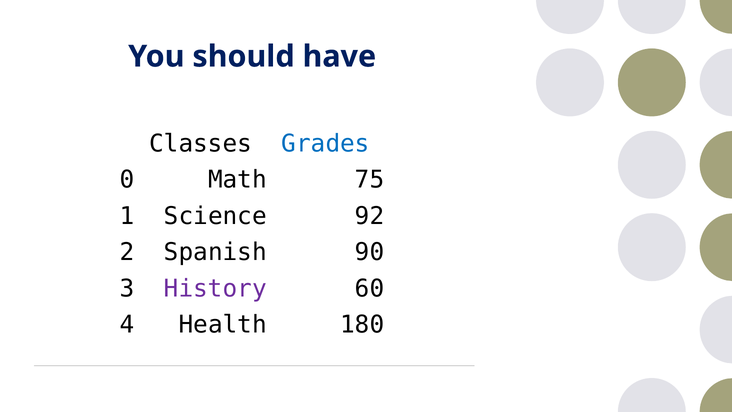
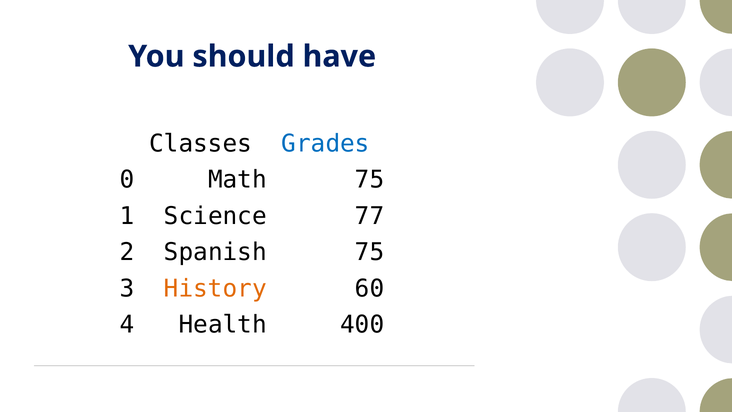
92: 92 -> 77 (370, 216)
Spanish 90: 90 -> 75 (370, 252)
History colour: purple -> orange (215, 288)
180: 180 -> 400 (362, 325)
